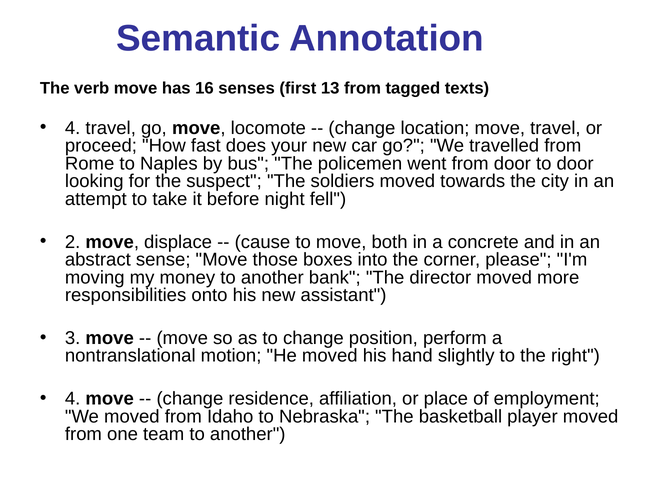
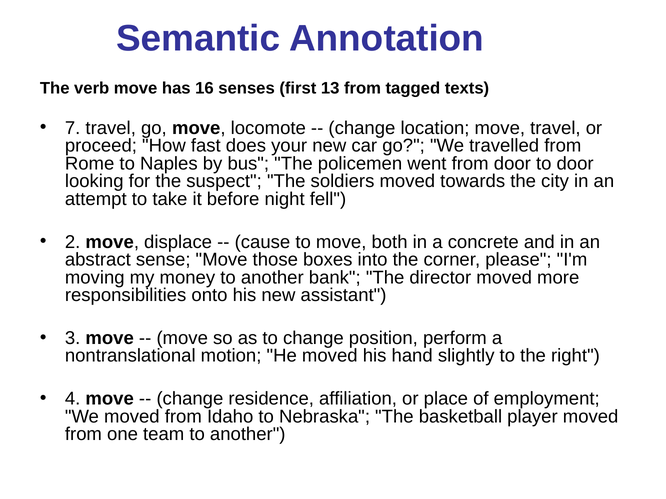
4: 4 -> 7 (73, 128)
